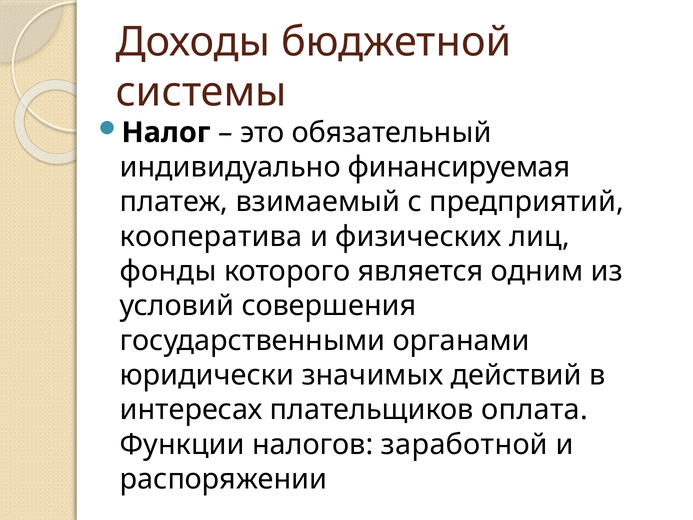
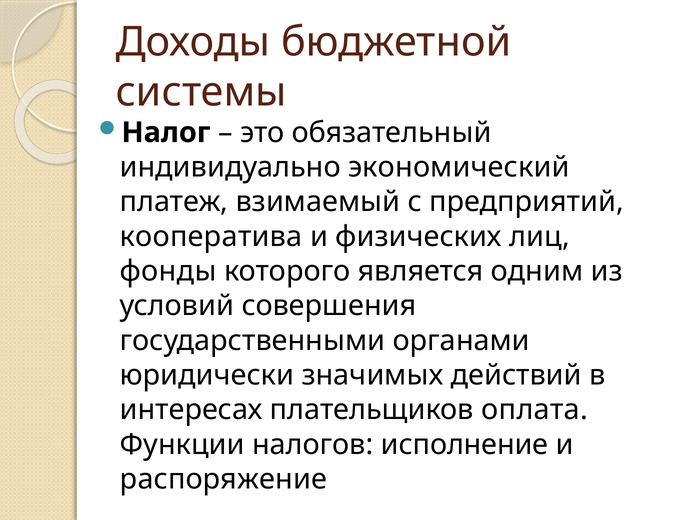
финансируемая: финансируемая -> экономический (459, 167)
заработной: заработной -> исполнение (465, 444)
распоряжении: распоряжении -> распоряжение (223, 479)
